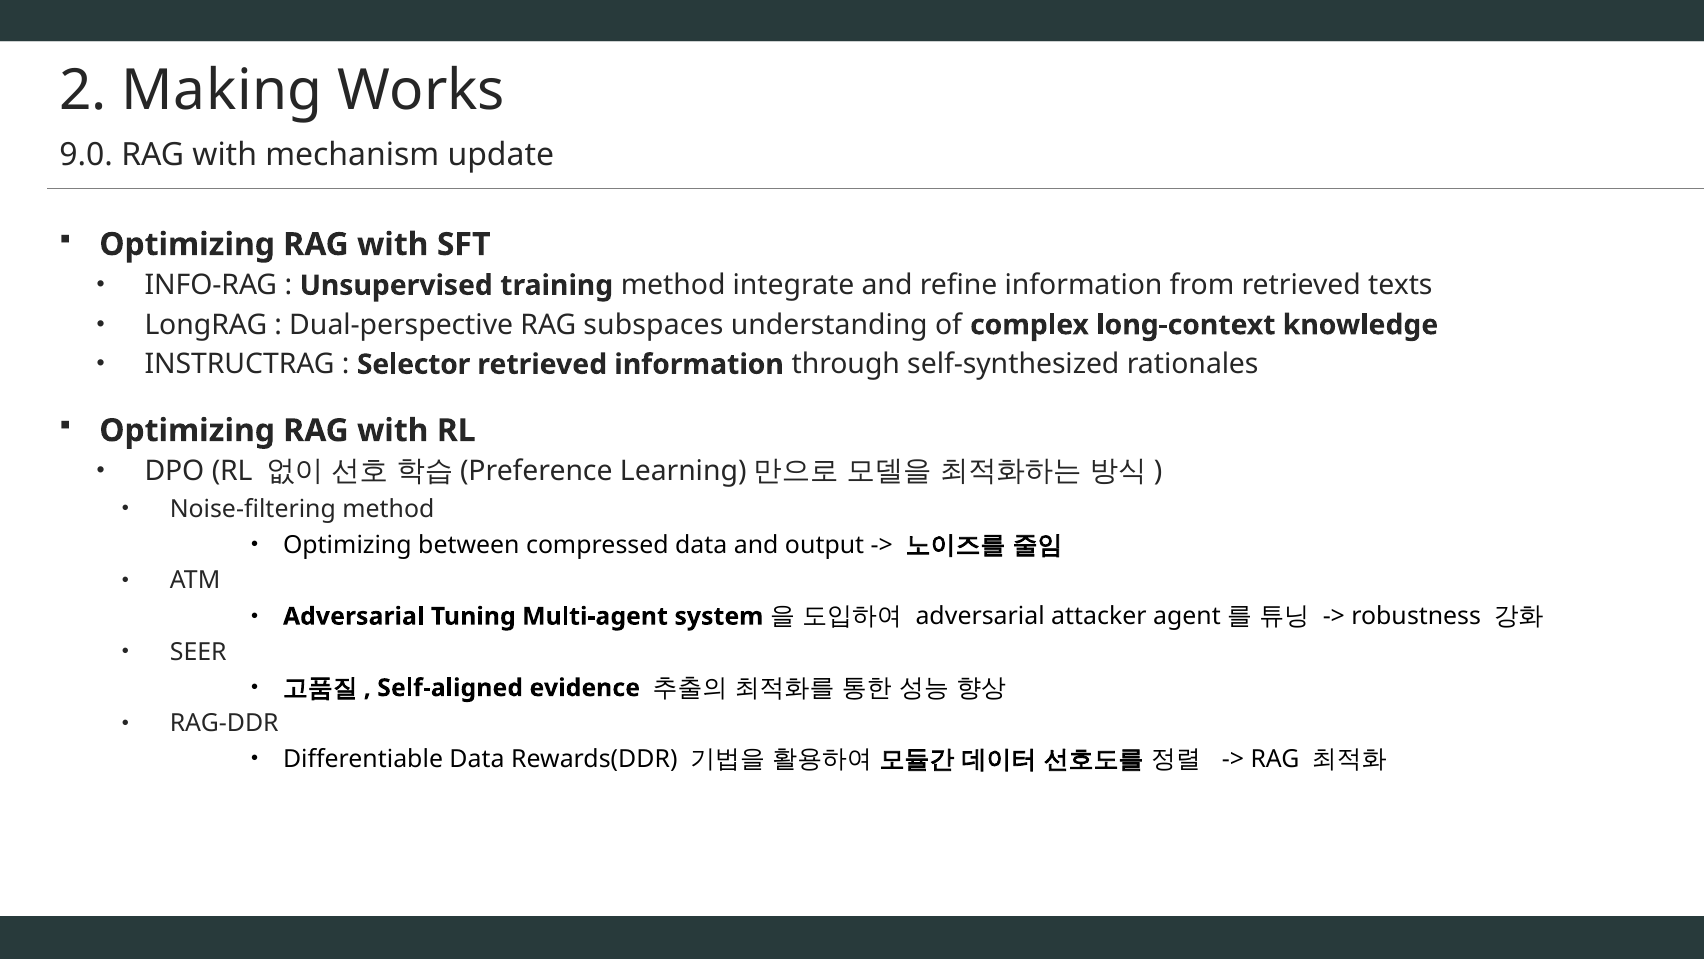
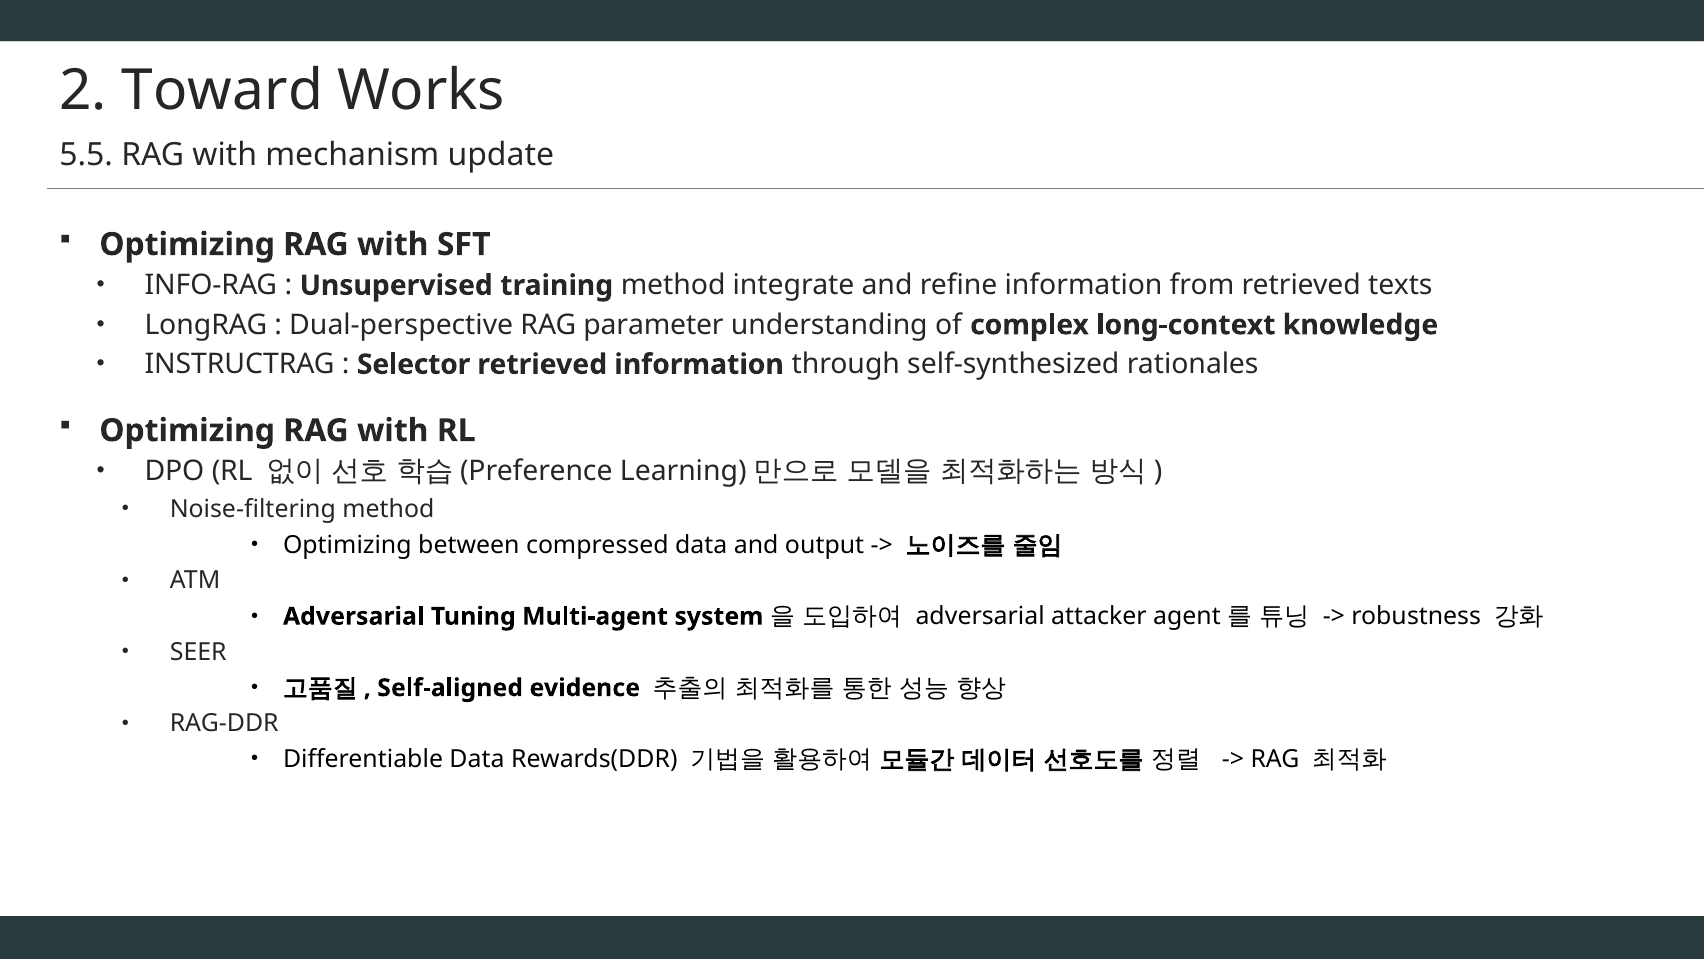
Making: Making -> Toward (222, 91)
9.0: 9.0 -> 5.5 (86, 155)
subspaces: subspaces -> parameter (654, 325)
